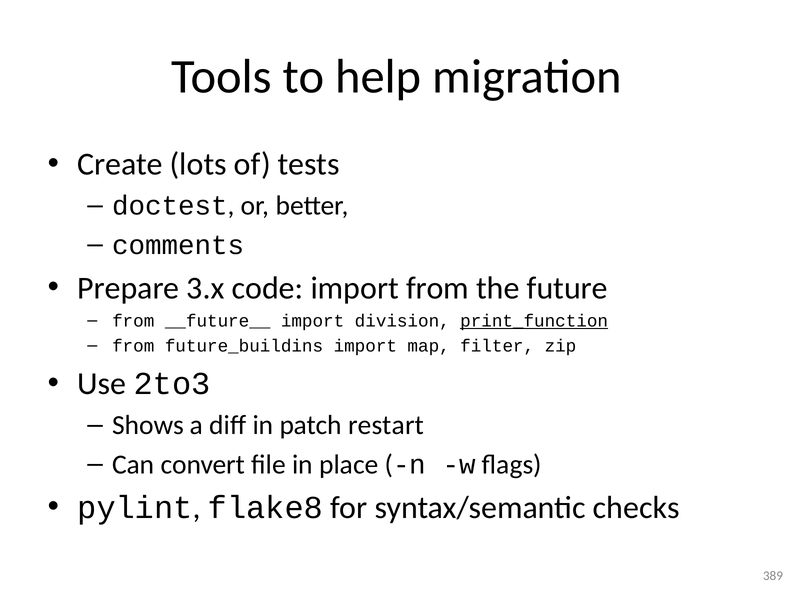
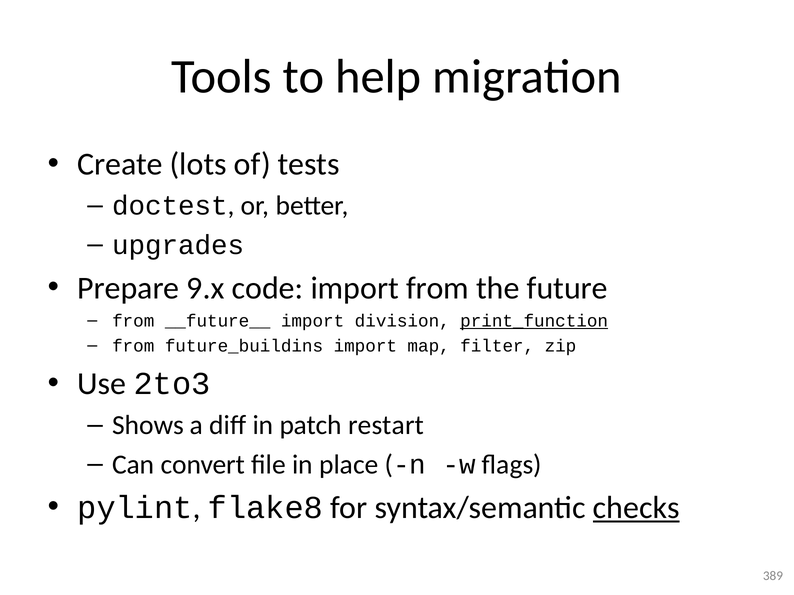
comments: comments -> upgrades (178, 245)
3.x: 3.x -> 9.x (206, 288)
checks underline: none -> present (636, 508)
